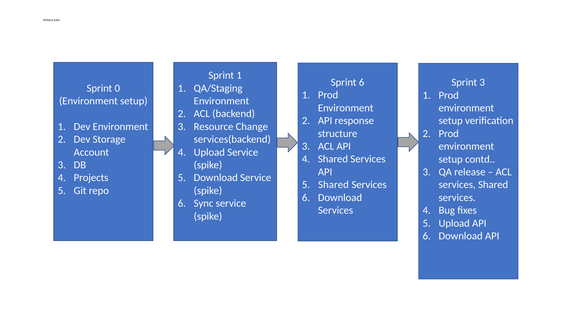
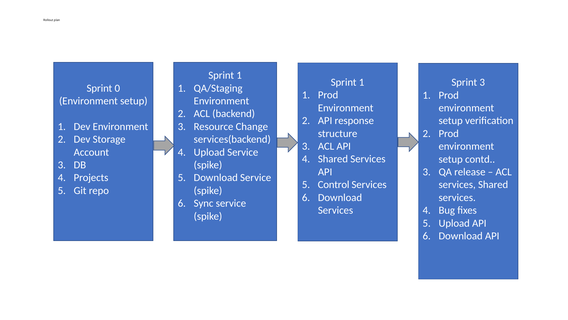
6: 6 -> 1 (362, 82)
Shared: Shared -> Control (334, 184)
